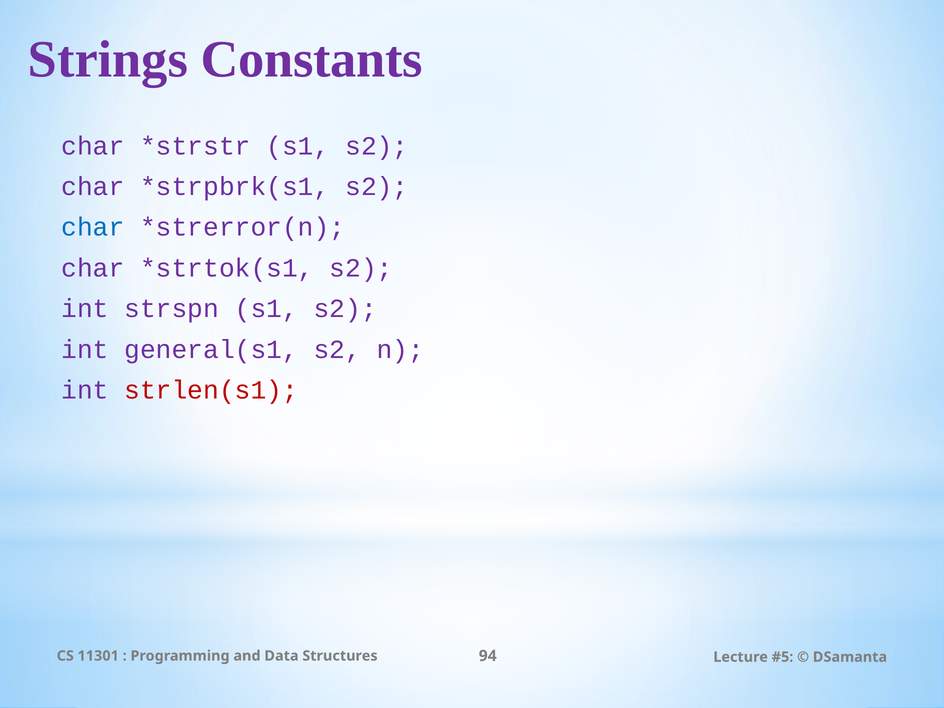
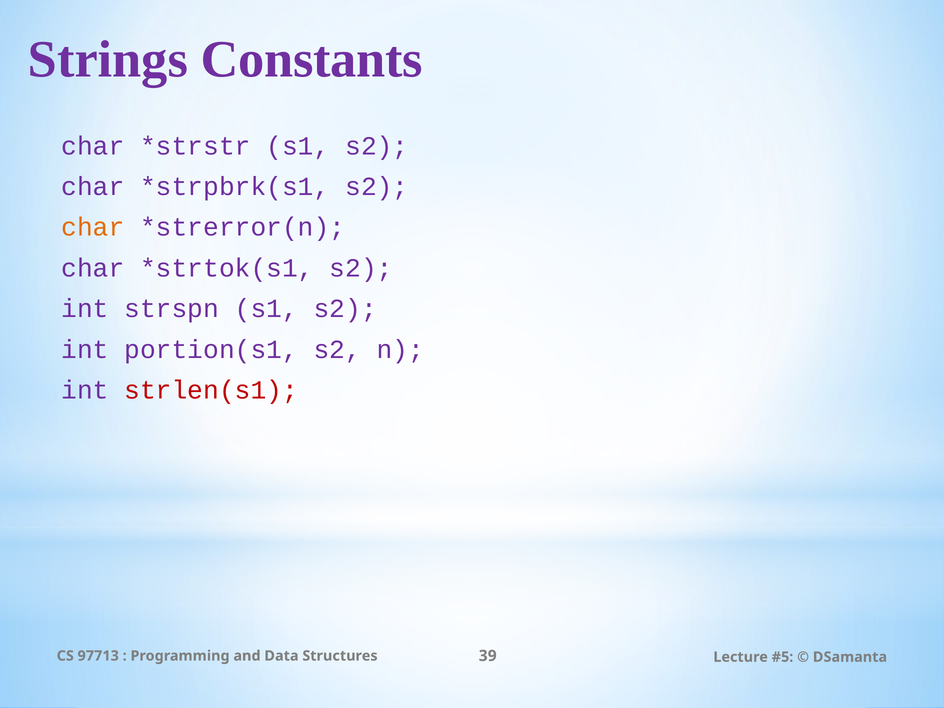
char colour: blue -> orange (93, 227)
general(s1: general(s1 -> portion(s1 (211, 349)
11301: 11301 -> 97713 (98, 656)
94: 94 -> 39 (488, 656)
